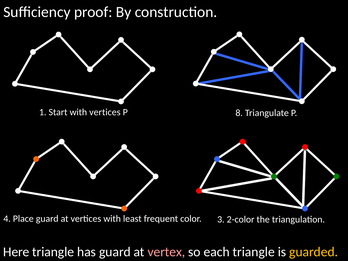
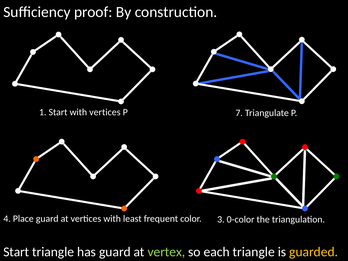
8: 8 -> 7 (239, 113)
2-color: 2-color -> 0-color (241, 219)
Here: Here -> Start (16, 252)
vertex colour: pink -> light green (166, 252)
